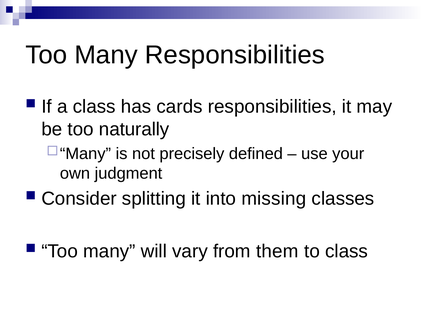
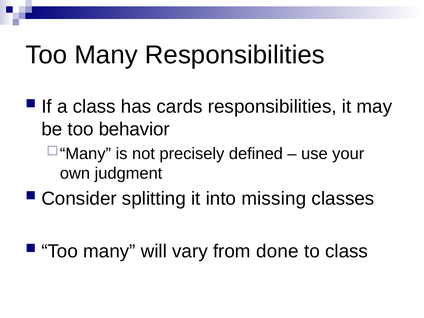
naturally: naturally -> behavior (134, 129)
them: them -> done (277, 251)
